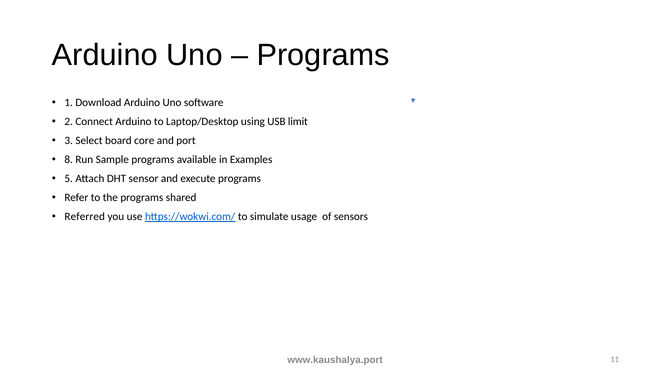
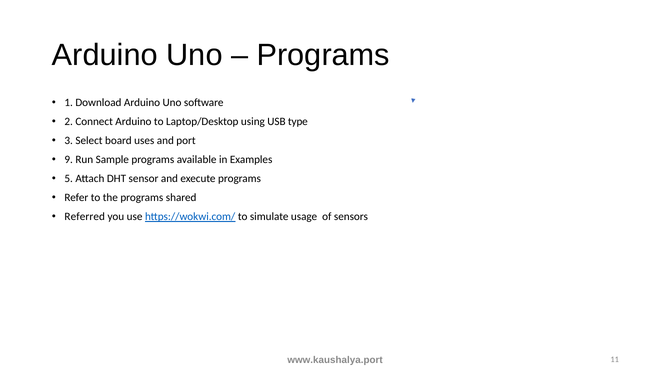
limit: limit -> type (298, 121)
core: core -> uses (144, 140)
8: 8 -> 9 (69, 159)
